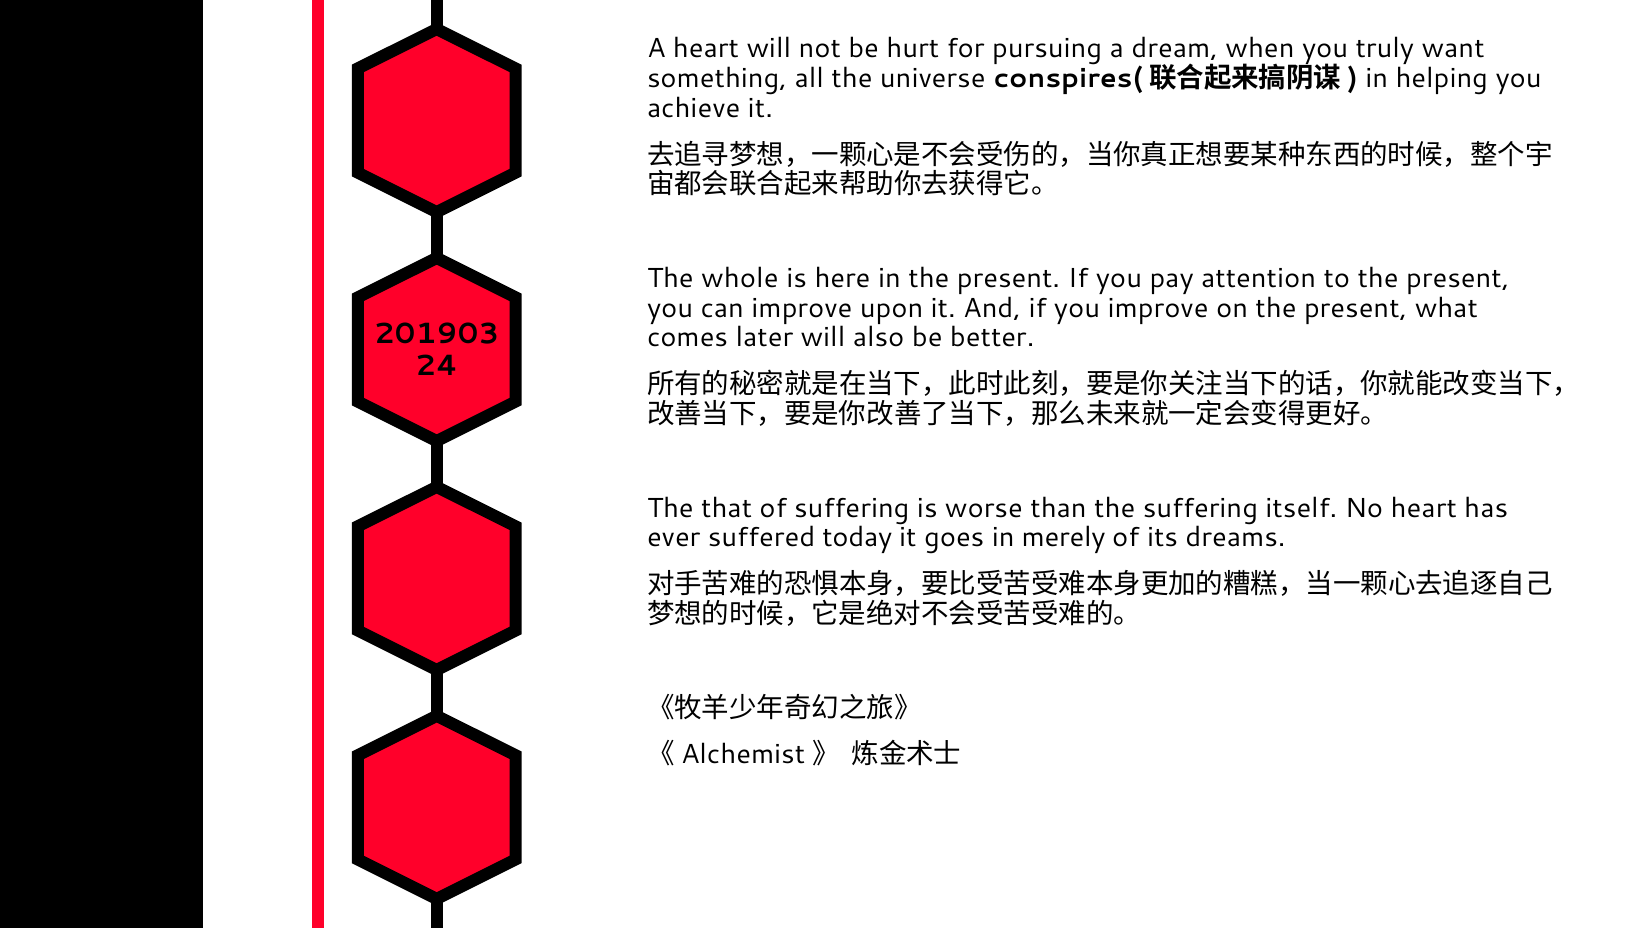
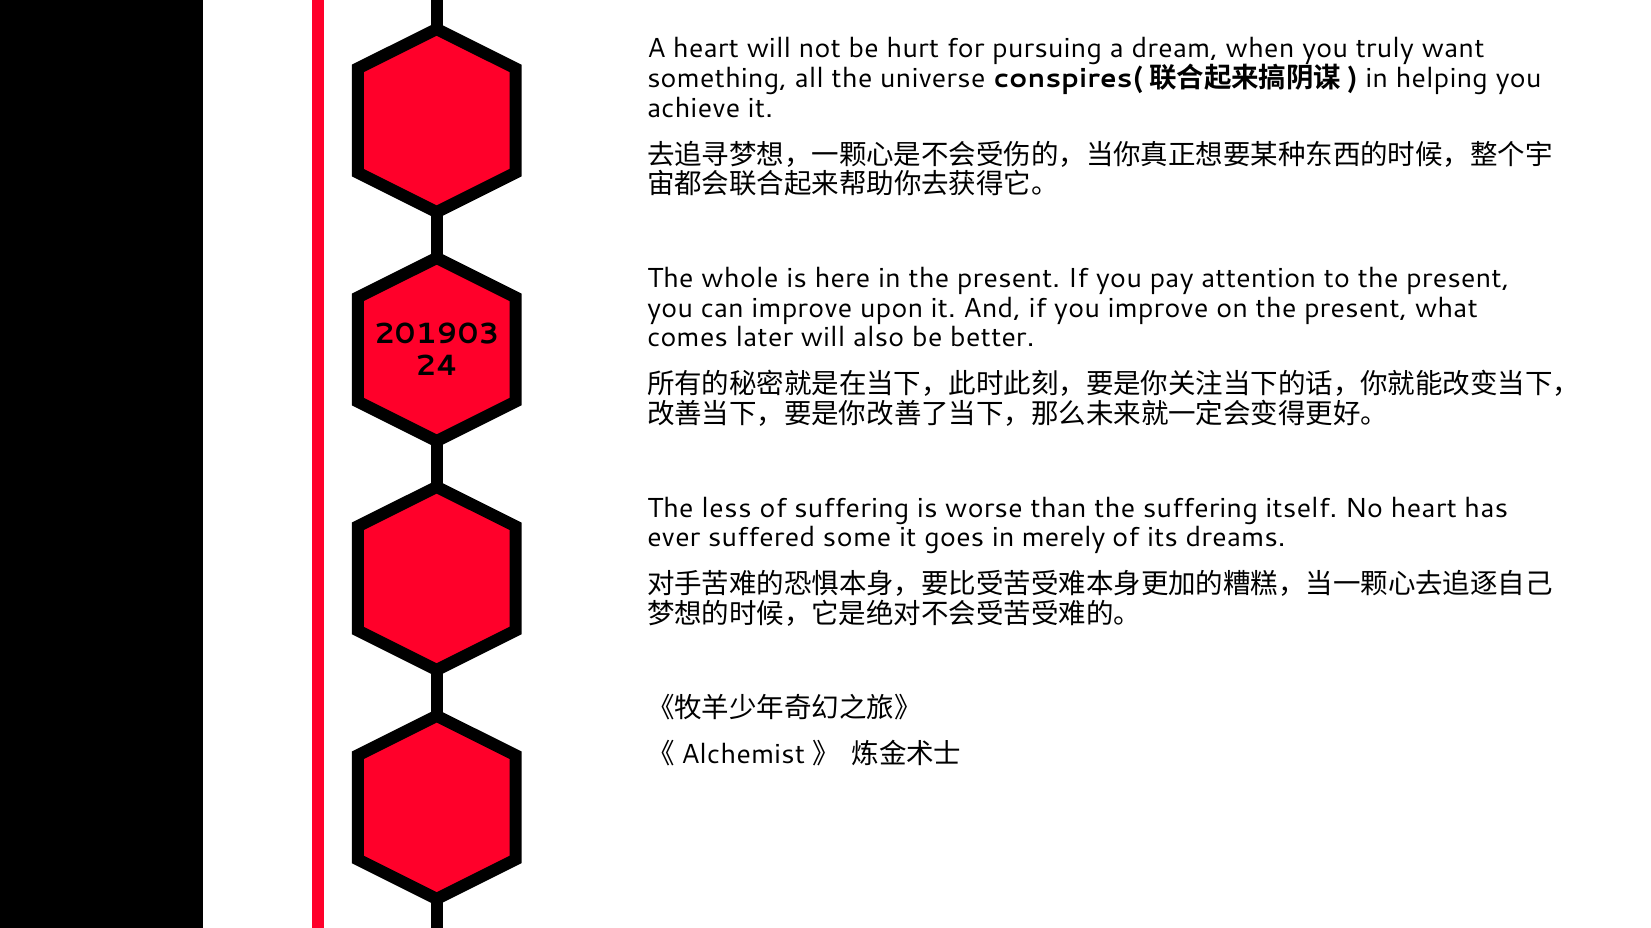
that: that -> less (727, 508)
today: today -> some (857, 538)
